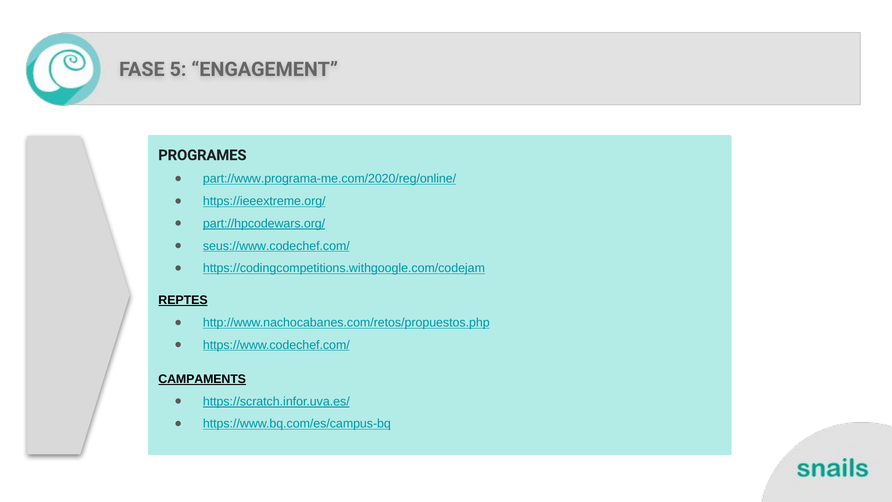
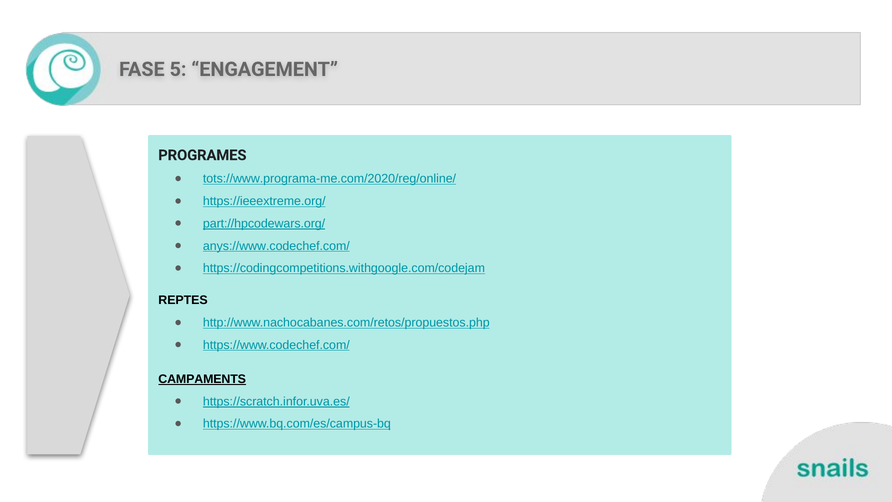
part://www.programa-me.com/2020/reg/online/: part://www.programa-me.com/2020/reg/online/ -> tots://www.programa-me.com/2020/reg/online/ (330, 179)
seus://www.codechef.com/: seus://www.codechef.com/ -> anys://www.codechef.com/ (276, 246)
REPTES underline: present -> none (183, 300)
